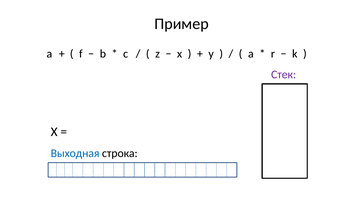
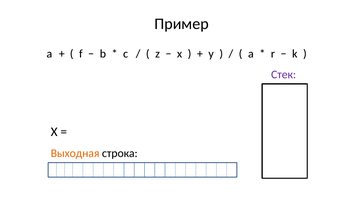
Выходная colour: blue -> orange (75, 153)
